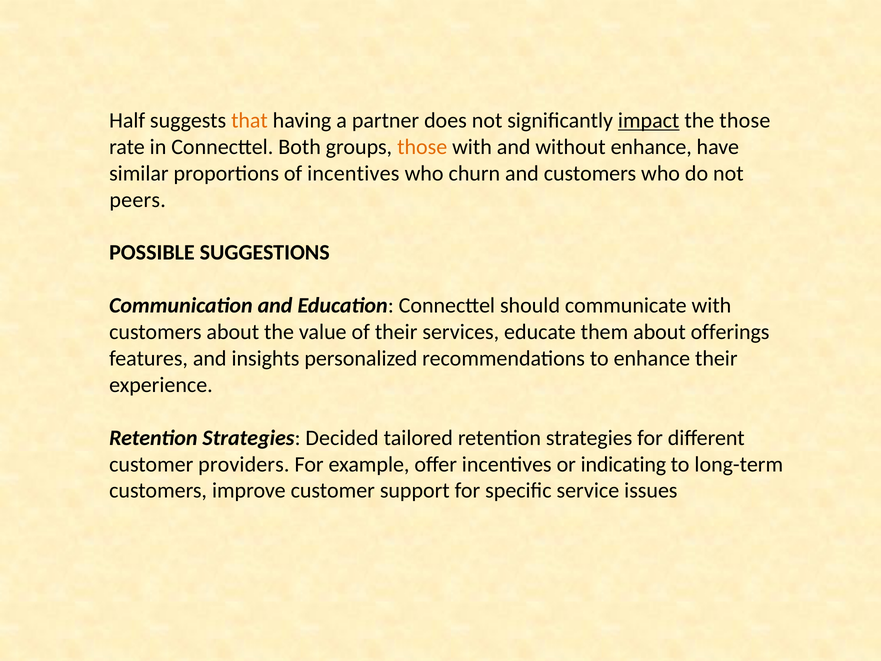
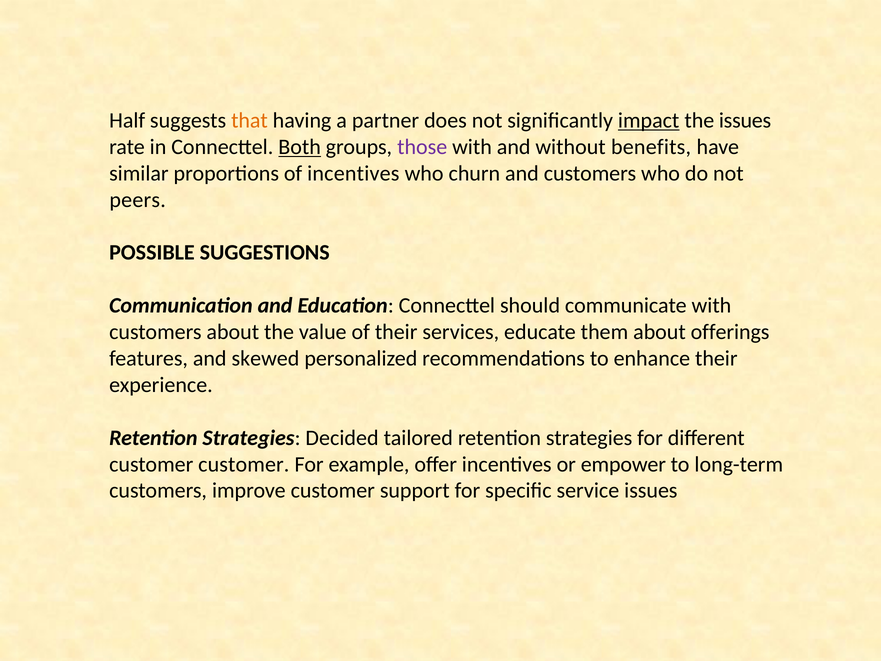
the those: those -> issues (745, 120)
Both underline: none -> present (300, 147)
those colour: orange -> purple (422, 147)
without enhance: enhance -> benefits (651, 147)
insights: insights -> skewed (265, 358)
customer providers: providers -> customer (244, 464)
indicating: indicating -> empower (623, 464)
